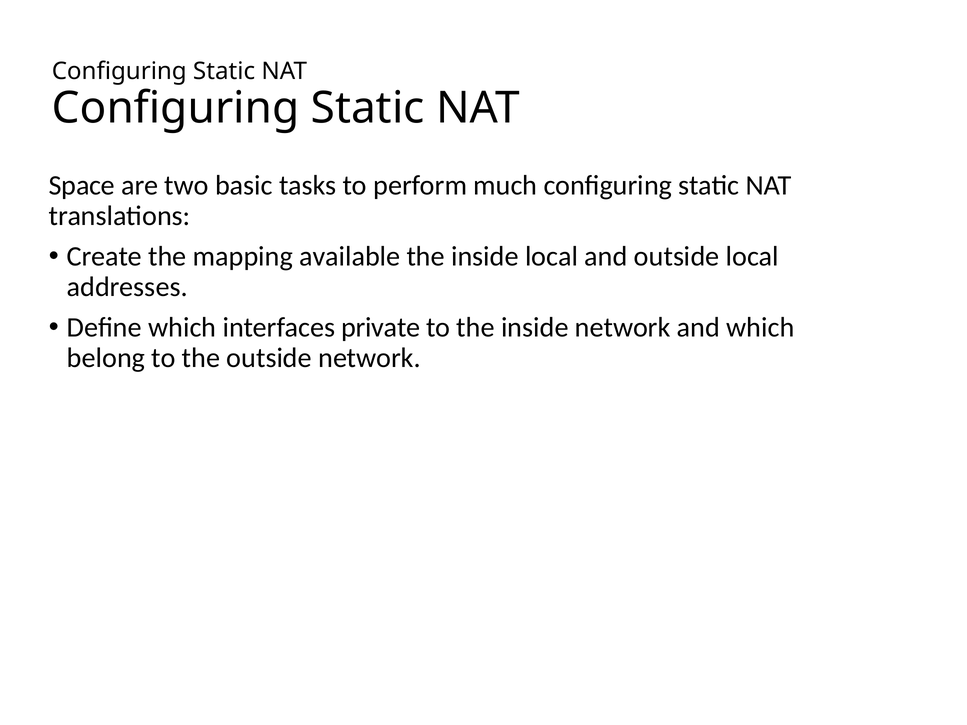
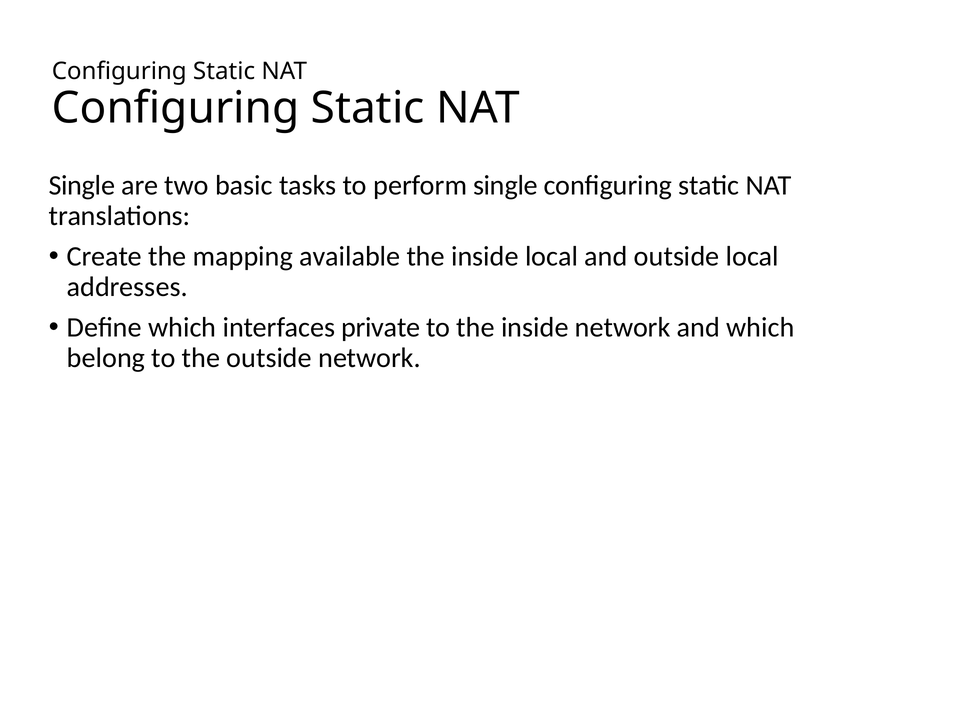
Space: Space -> Single (82, 186)
perform much: much -> single (505, 186)
